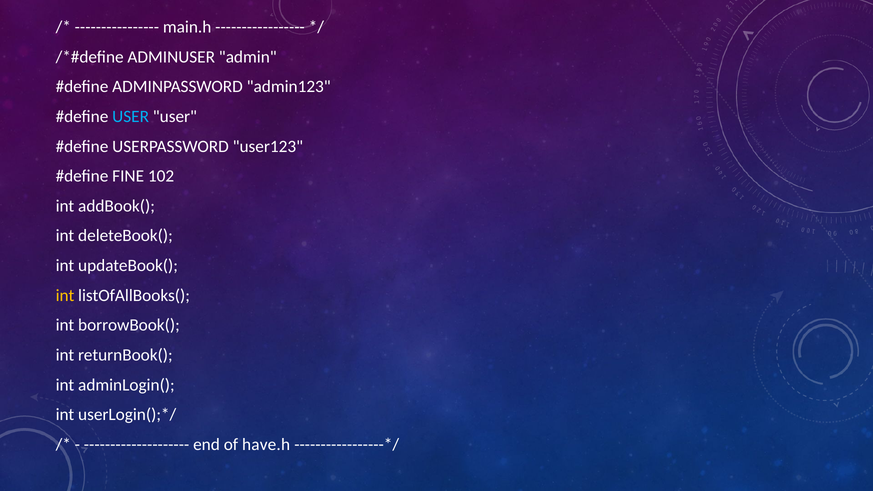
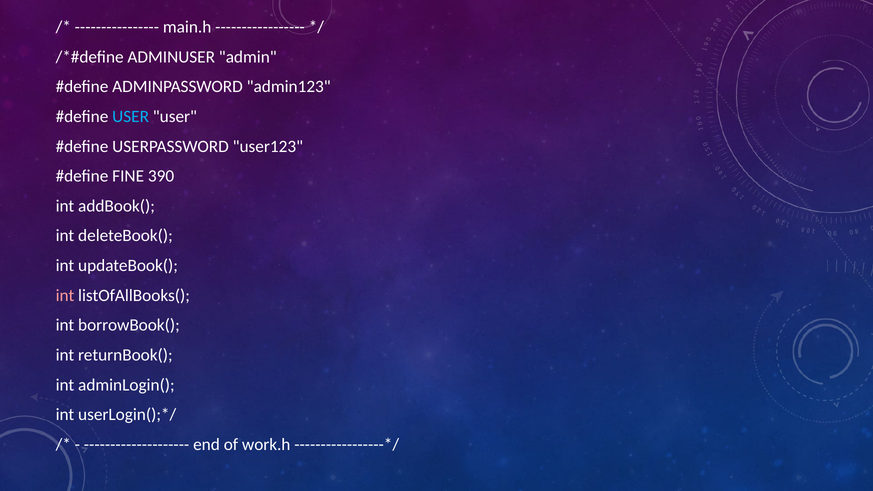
102: 102 -> 390 (161, 176)
int colour: yellow -> pink (65, 295)
have.h: have.h -> work.h (266, 445)
